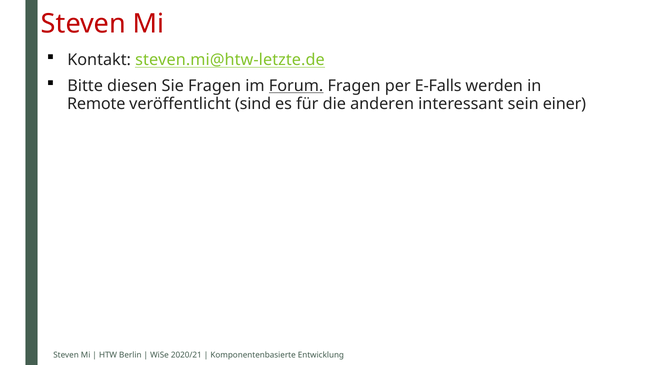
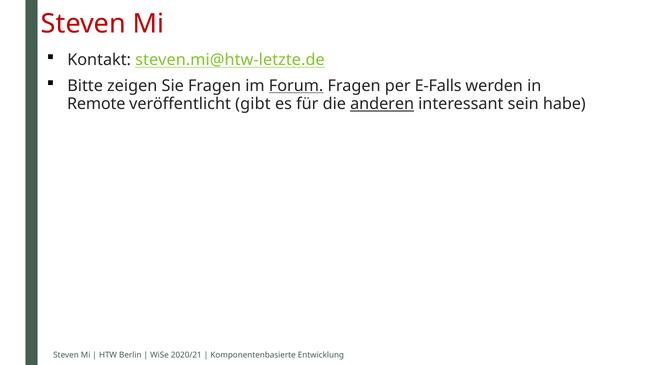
diesen: diesen -> zeigen (132, 86)
sind: sind -> gibt (253, 104)
anderen underline: none -> present (382, 104)
einer: einer -> habe (564, 104)
